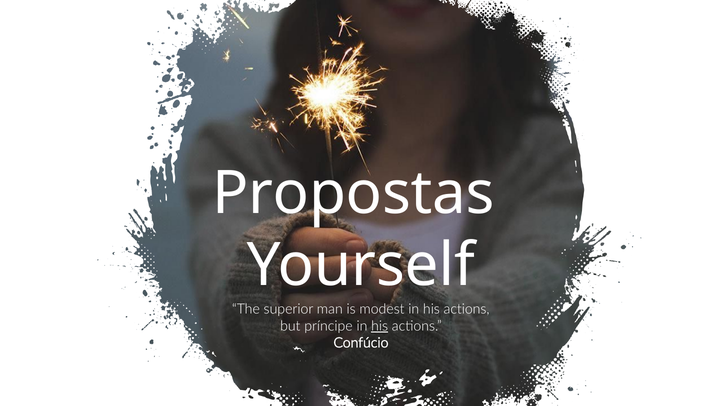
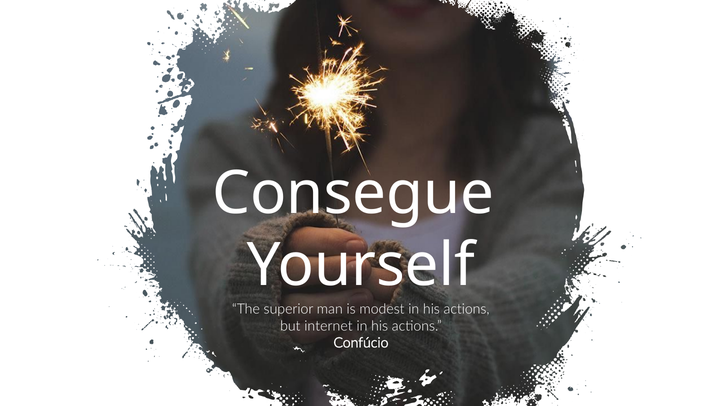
Propostas: Propostas -> Consegue (353, 193)
príncipe: príncipe -> internet (328, 326)
his underline: present -> none (380, 326)
